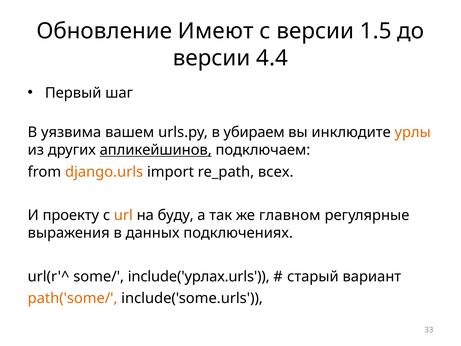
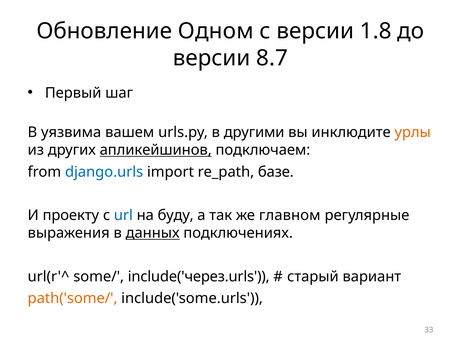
Имеют: Имеют -> Одном (216, 31)
1.5: 1.5 -> 1.8 (376, 31)
4.4: 4.4 -> 8.7 (272, 58)
убираем: убираем -> другими (254, 132)
django.urls colour: orange -> blue (104, 172)
всех: всех -> базе (276, 172)
url colour: orange -> blue (123, 215)
данных underline: none -> present (153, 233)
include('урлах.urls: include('урлах.urls -> include('через.urls (199, 276)
